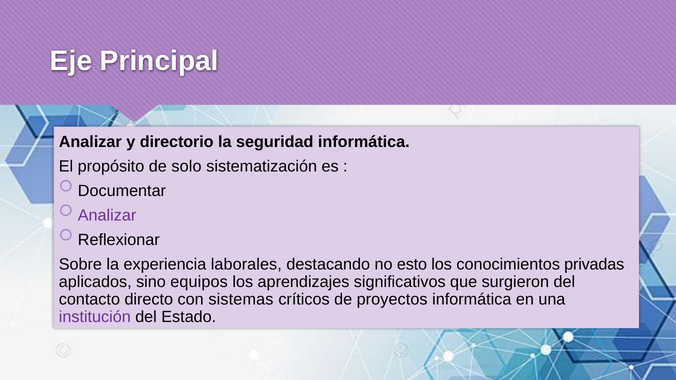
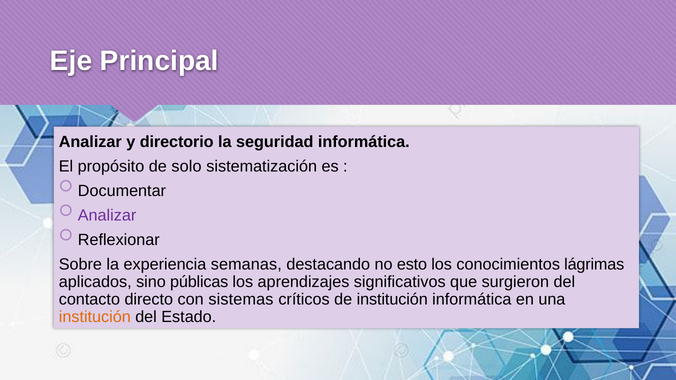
laborales: laborales -> semanas (246, 265)
privadas: privadas -> lágrimas (594, 265)
equipos: equipos -> públicas (199, 282)
de proyectos: proyectos -> institución (392, 300)
institución colour: purple -> orange (95, 317)
